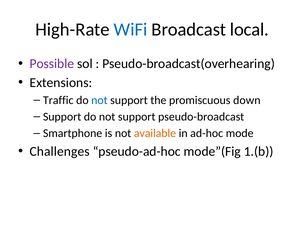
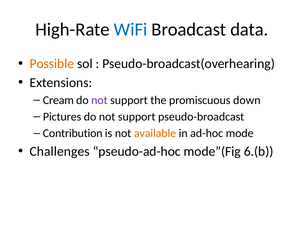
local: local -> data (249, 29)
Possible colour: purple -> orange (52, 64)
Traffic: Traffic -> Cream (58, 100)
not colour: blue -> purple (99, 100)
Support: Support -> Pictures (62, 117)
Smartphone: Smartphone -> Contribution (73, 133)
1.(b: 1.(b -> 6.(b (259, 151)
